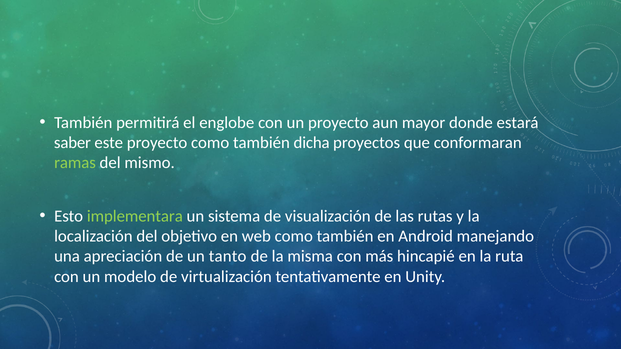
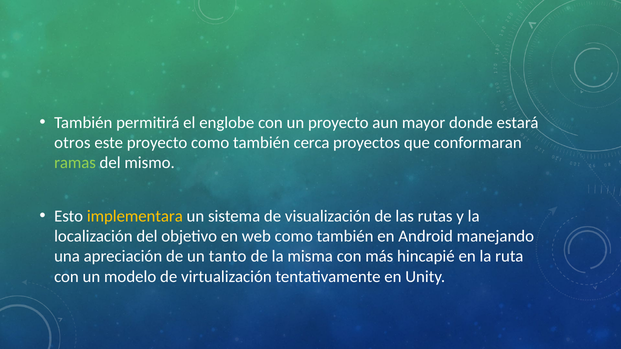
saber: saber -> otros (72, 143)
dicha: dicha -> cerca (312, 143)
implementara colour: light green -> yellow (135, 216)
